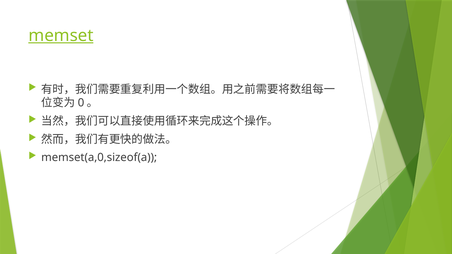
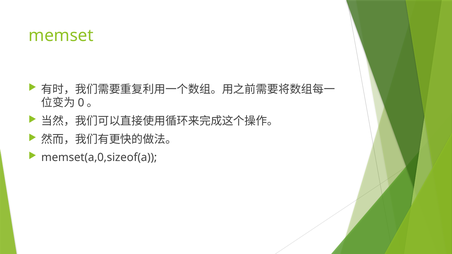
memset underline: present -> none (61, 36)
